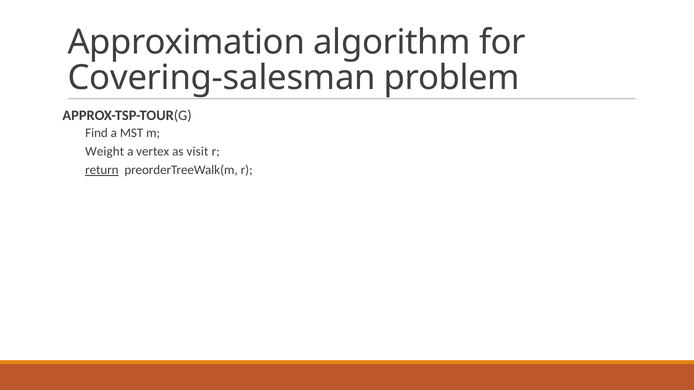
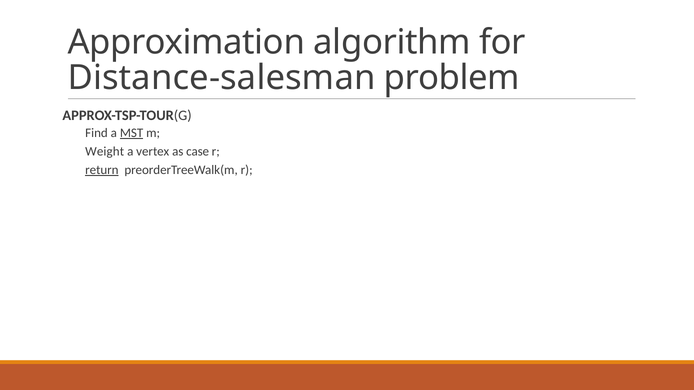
Covering-salesman: Covering-salesman -> Distance-salesman (222, 78)
MST underline: none -> present (132, 133)
visit: visit -> case (198, 152)
